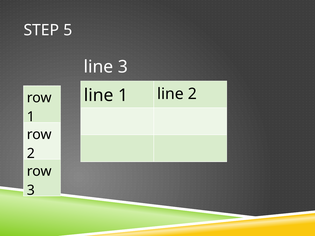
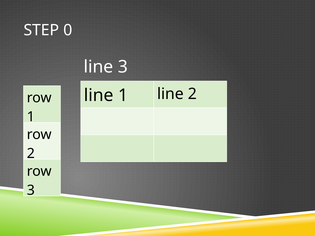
5: 5 -> 0 (68, 30)
